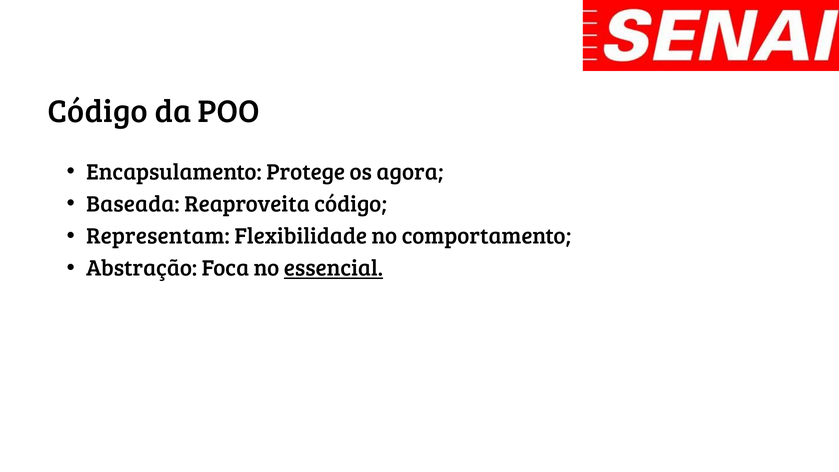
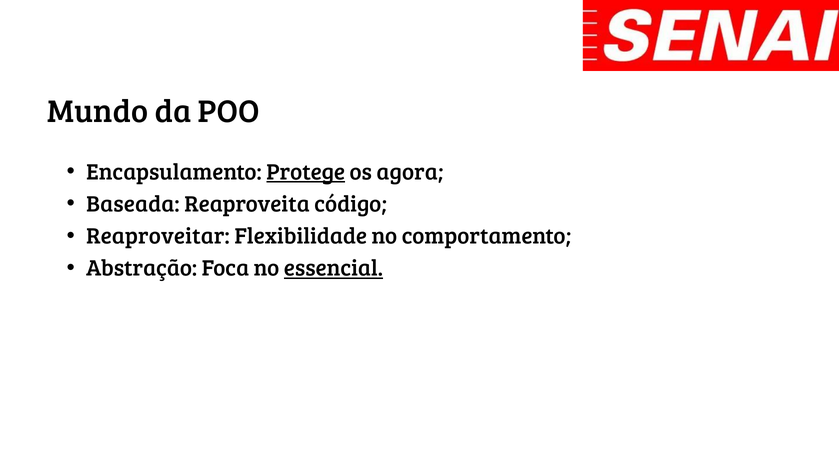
Código: Código -> Mundo (98, 111)
Protege underline: none -> present (306, 172)
Representam: Representam -> Reaproveitar (158, 236)
